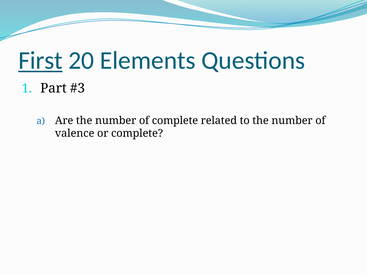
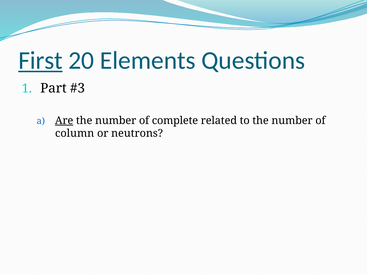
Are underline: none -> present (64, 121)
valence: valence -> column (75, 134)
or complete: complete -> neutrons (137, 134)
